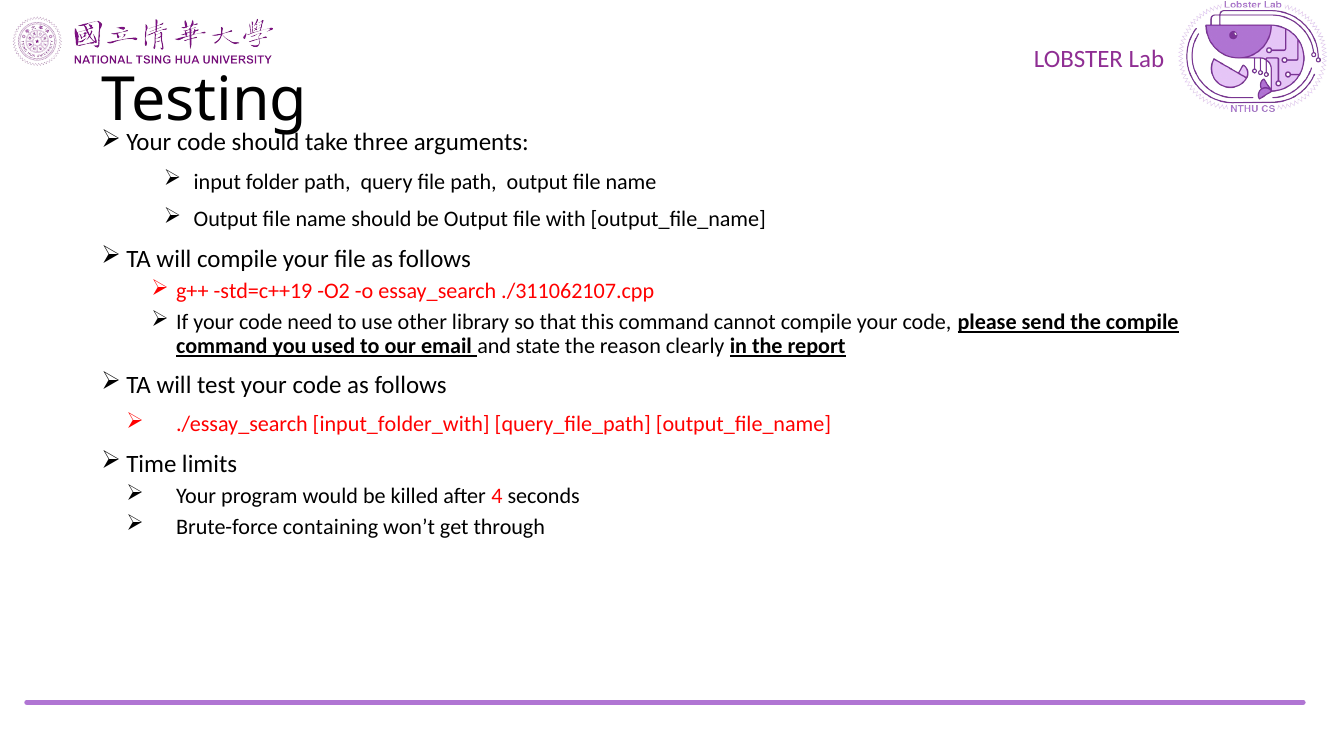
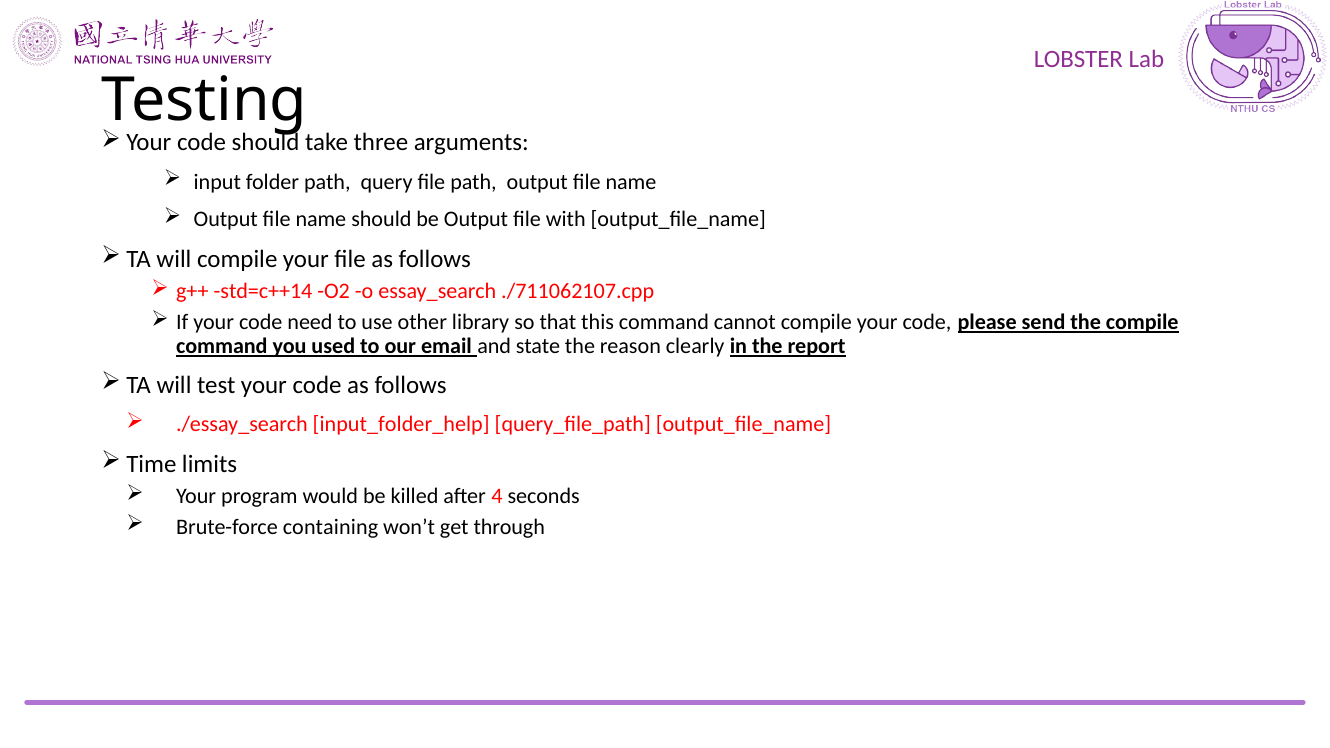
std=c++19: std=c++19 -> std=c++14 (263, 291)
./311062107.cpp: ./311062107.cpp -> ./711062107.cpp (578, 291)
input_folder_with: input_folder_with -> input_folder_help (401, 425)
